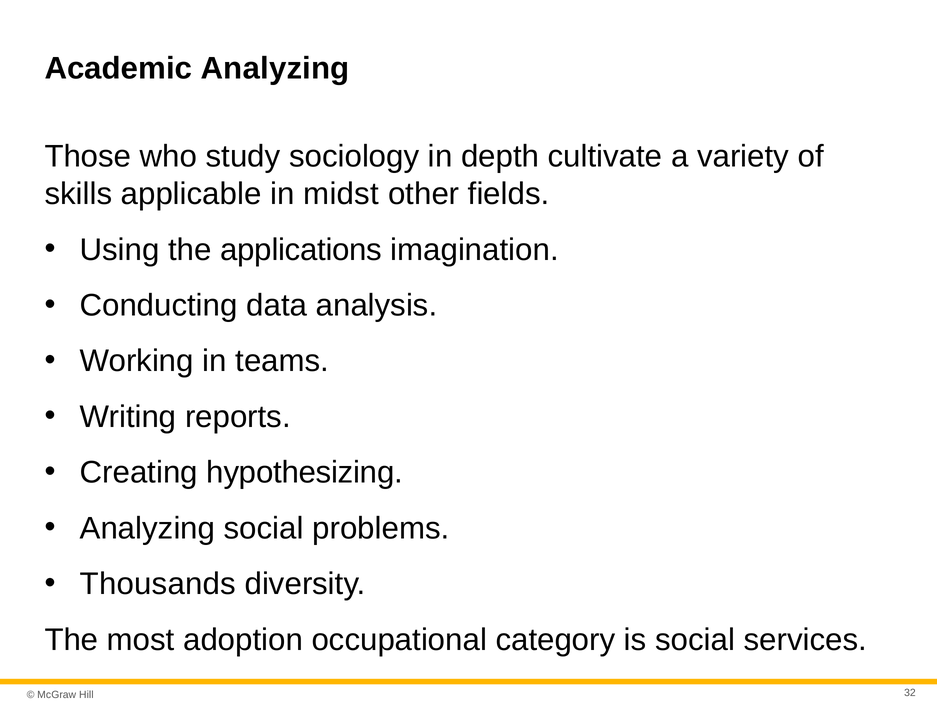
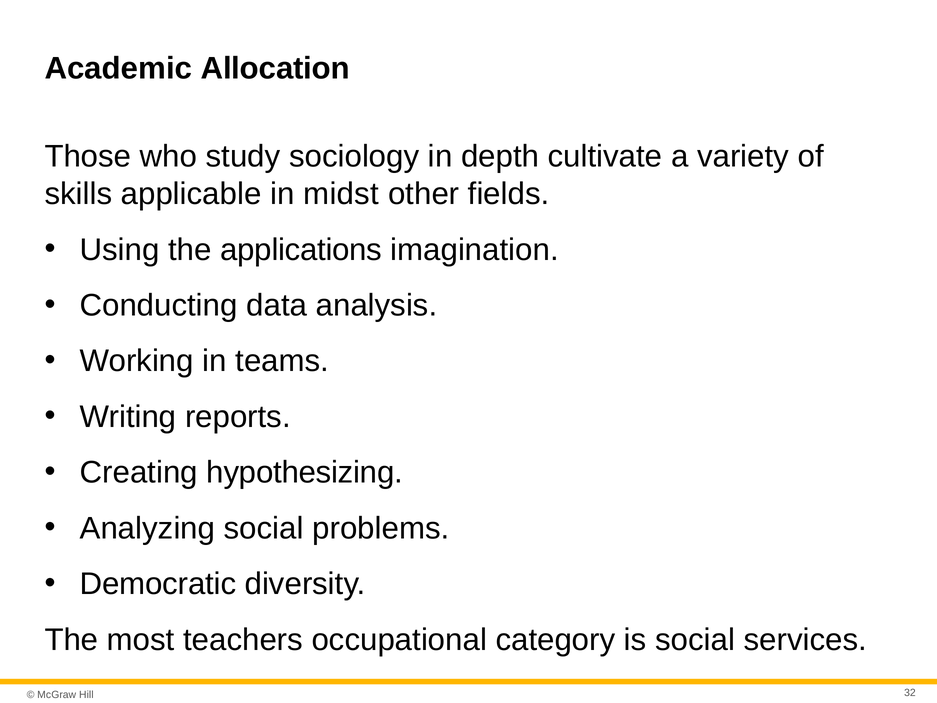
Academic Analyzing: Analyzing -> Allocation (275, 68)
Thousands: Thousands -> Democratic (158, 584)
adoption: adoption -> teachers (243, 640)
